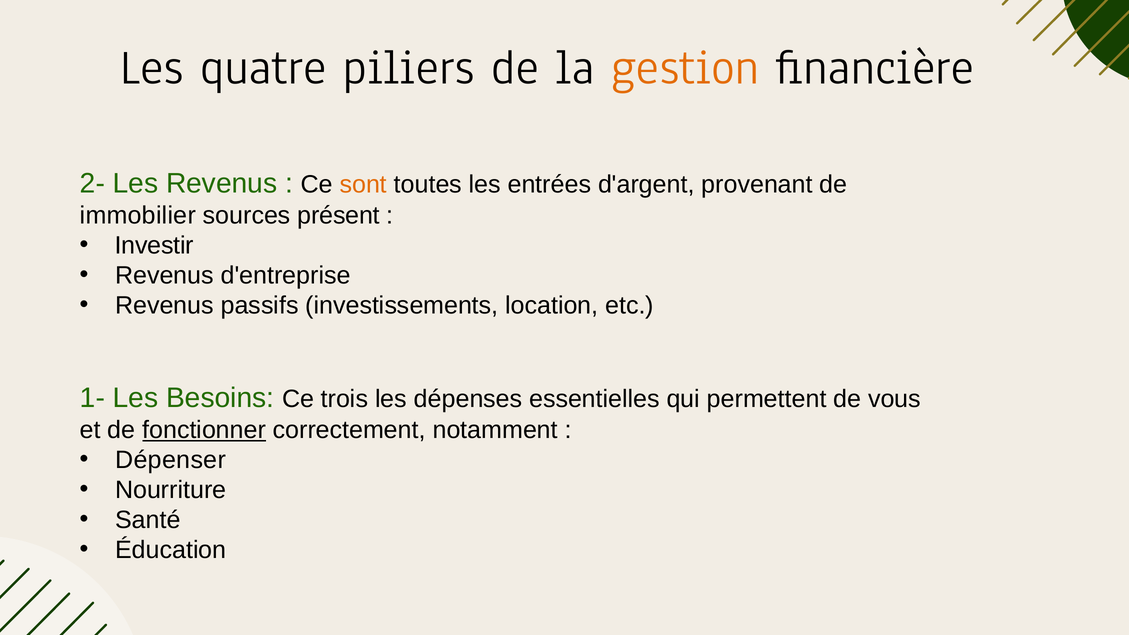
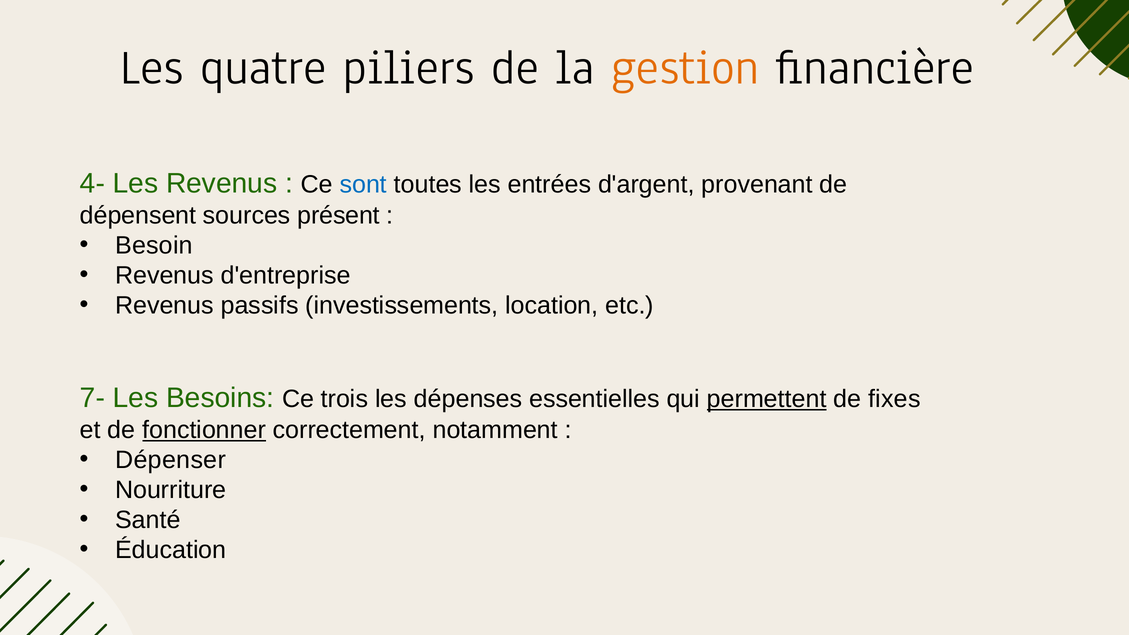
2-: 2- -> 4- (92, 184)
sont colour: orange -> blue (363, 185)
immobilier: immobilier -> dépensent (138, 215)
Investir: Investir -> Besoin (154, 246)
1-: 1- -> 7- (92, 398)
permettent underline: none -> present (767, 399)
vous: vous -> fixes (894, 399)
